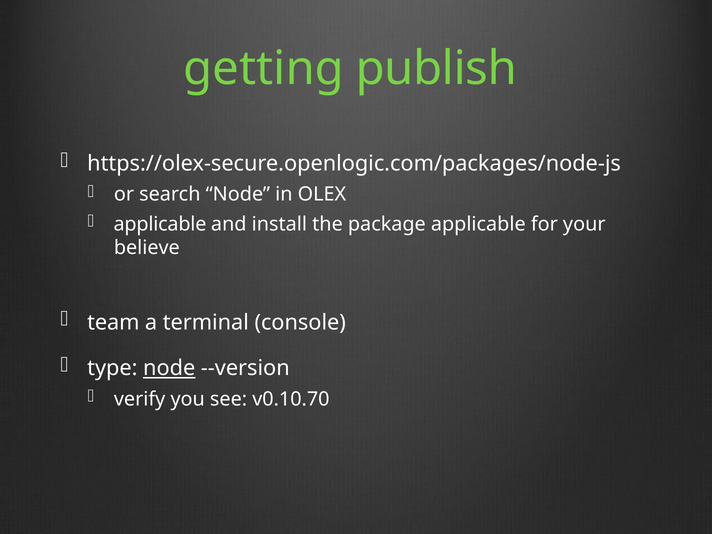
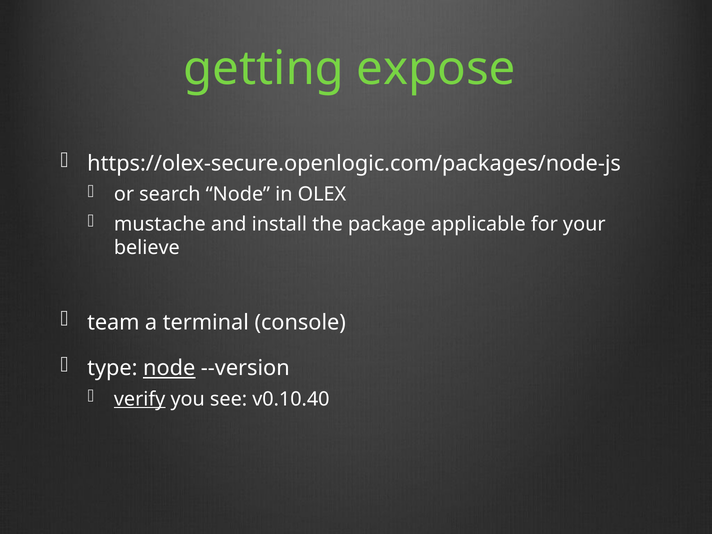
publish: publish -> expose (436, 68)
applicable: applicable -> mustache (160, 224)
verify underline: none -> present (140, 399)
v0.10.70: v0.10.70 -> v0.10.40 (291, 399)
